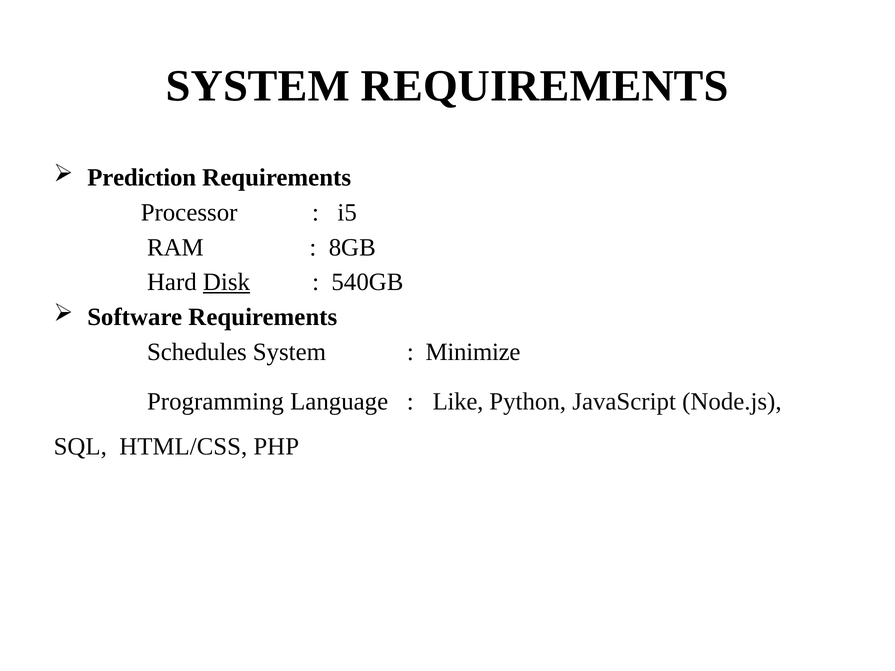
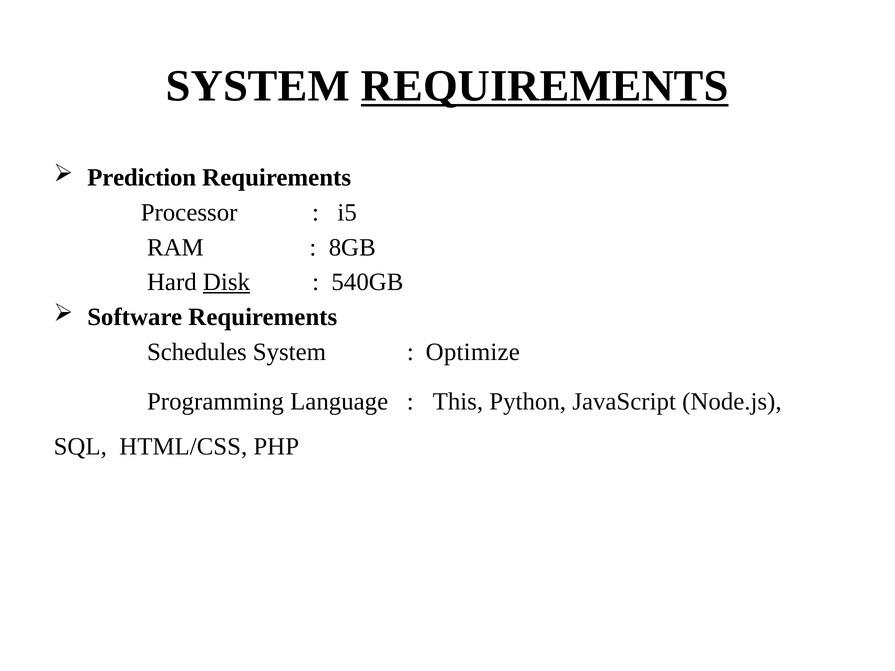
REQUIREMENTS underline: none -> present (545, 86)
Minimize: Minimize -> Optimize (473, 352)
Like: Like -> This (458, 402)
